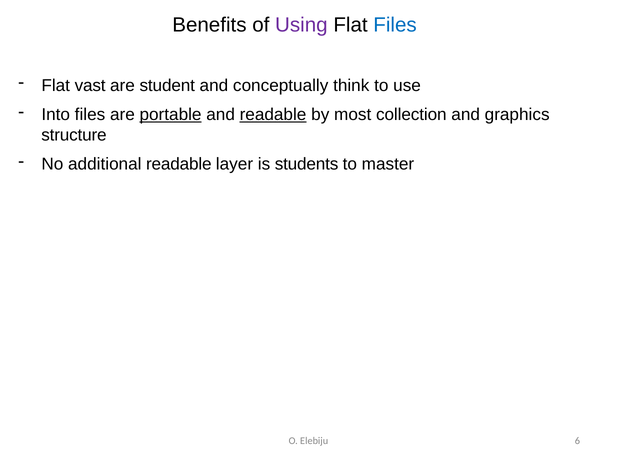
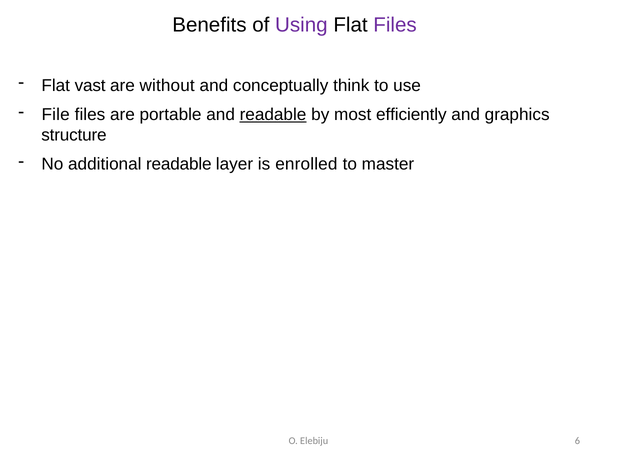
Files colour: blue -> purple (395, 25)
student: student -> without (167, 86)
Into: Into -> File (56, 115)
portable underline: present -> none (171, 115)
collection: collection -> efficiently (411, 115)
students: students -> enrolled (306, 165)
